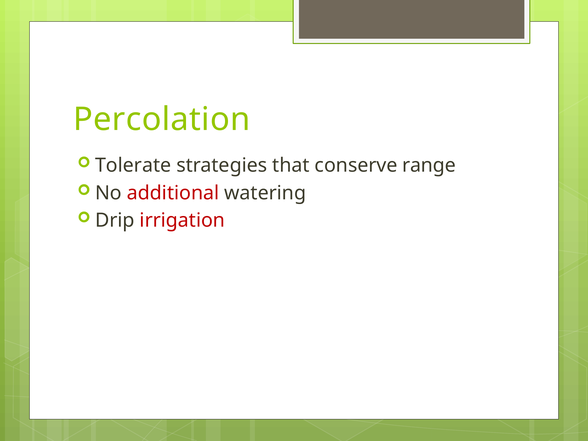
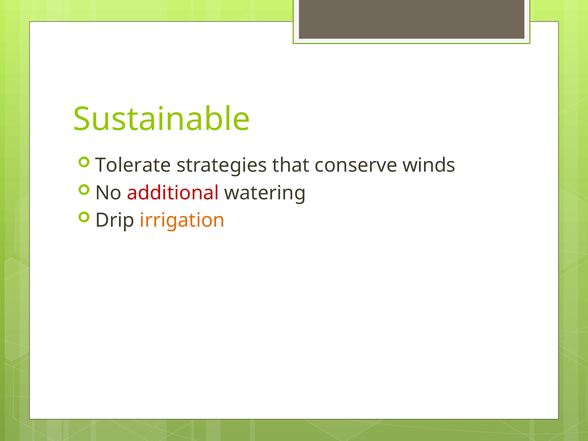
Percolation: Percolation -> Sustainable (162, 119)
range: range -> winds (429, 166)
irrigation colour: red -> orange (182, 220)
